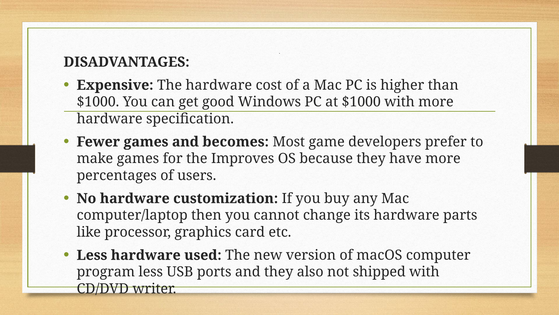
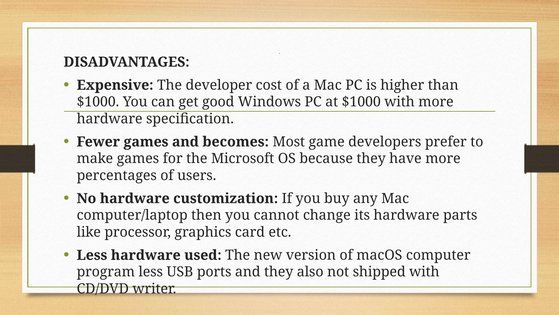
The hardware: hardware -> developer (219, 85)
Improves: Improves -> Microsoft (243, 158)
